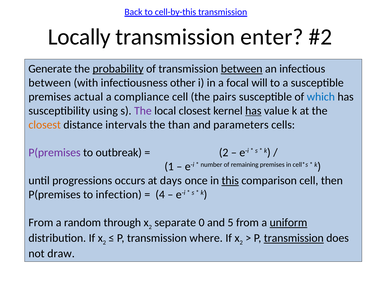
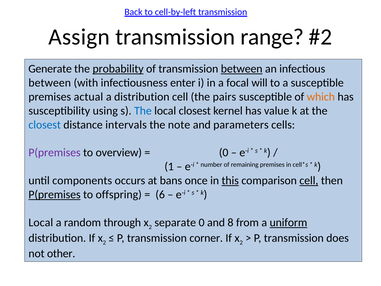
cell-by-this: cell-by-this -> cell-by-left (175, 12)
Locally: Locally -> Assign (79, 37)
enter: enter -> range (272, 37)
other: other -> enter (183, 83)
a compliance: compliance -> distribution (142, 97)
which colour: blue -> orange (321, 97)
The colour: purple -> blue (143, 111)
has underline: present -> none (253, 111)
closest colour: orange -> blue (45, 125)
than: than -> note (179, 125)
outbreak: outbreak -> overview (119, 153)
2: 2 -> 0 (224, 153)
progressions: progressions -> components (82, 180)
days: days -> bans (171, 180)
cell underline: none -> present (309, 180)
P(premises underline: none -> present (55, 194)
infection: infection -> offspring (119, 194)
4: 4 -> 6 (160, 194)
From: From -> Local (41, 222)
5: 5 -> 8 (231, 222)
where: where -> corner (206, 238)
transmission underline: present -> none (294, 238)
draw: draw -> other (61, 253)
